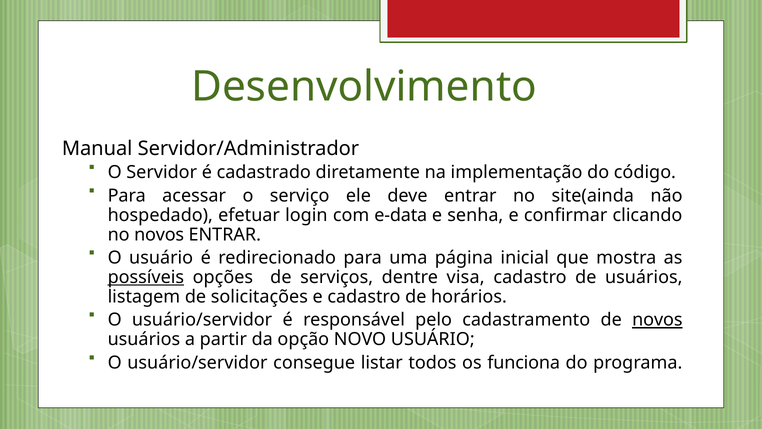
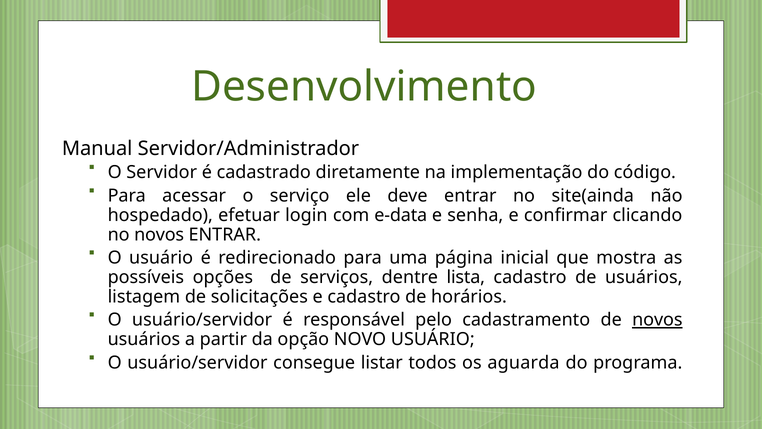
possíveis underline: present -> none (146, 277)
visa: visa -> lista (466, 277)
funciona: funciona -> aguarda (523, 362)
